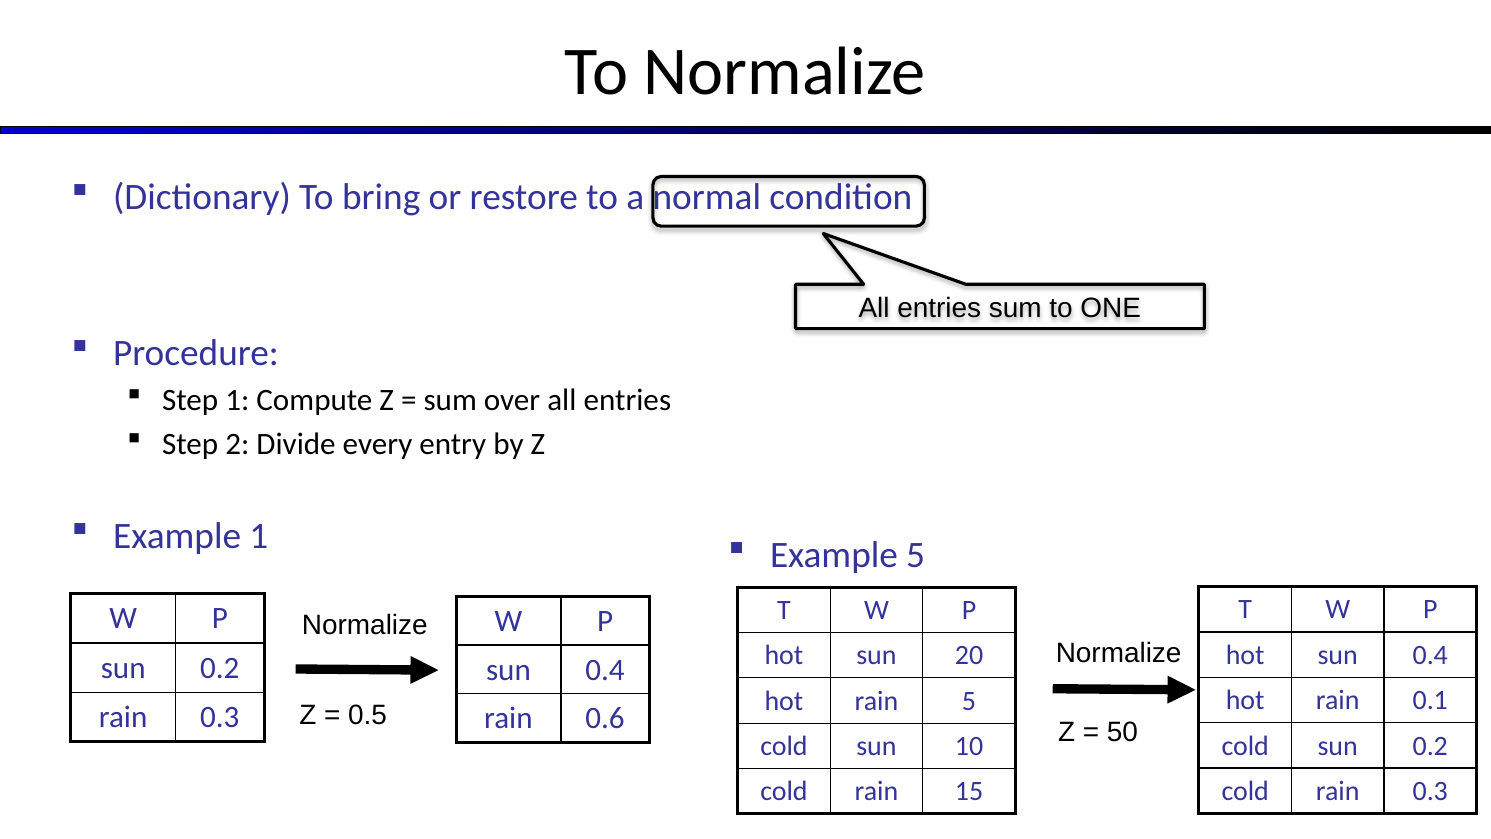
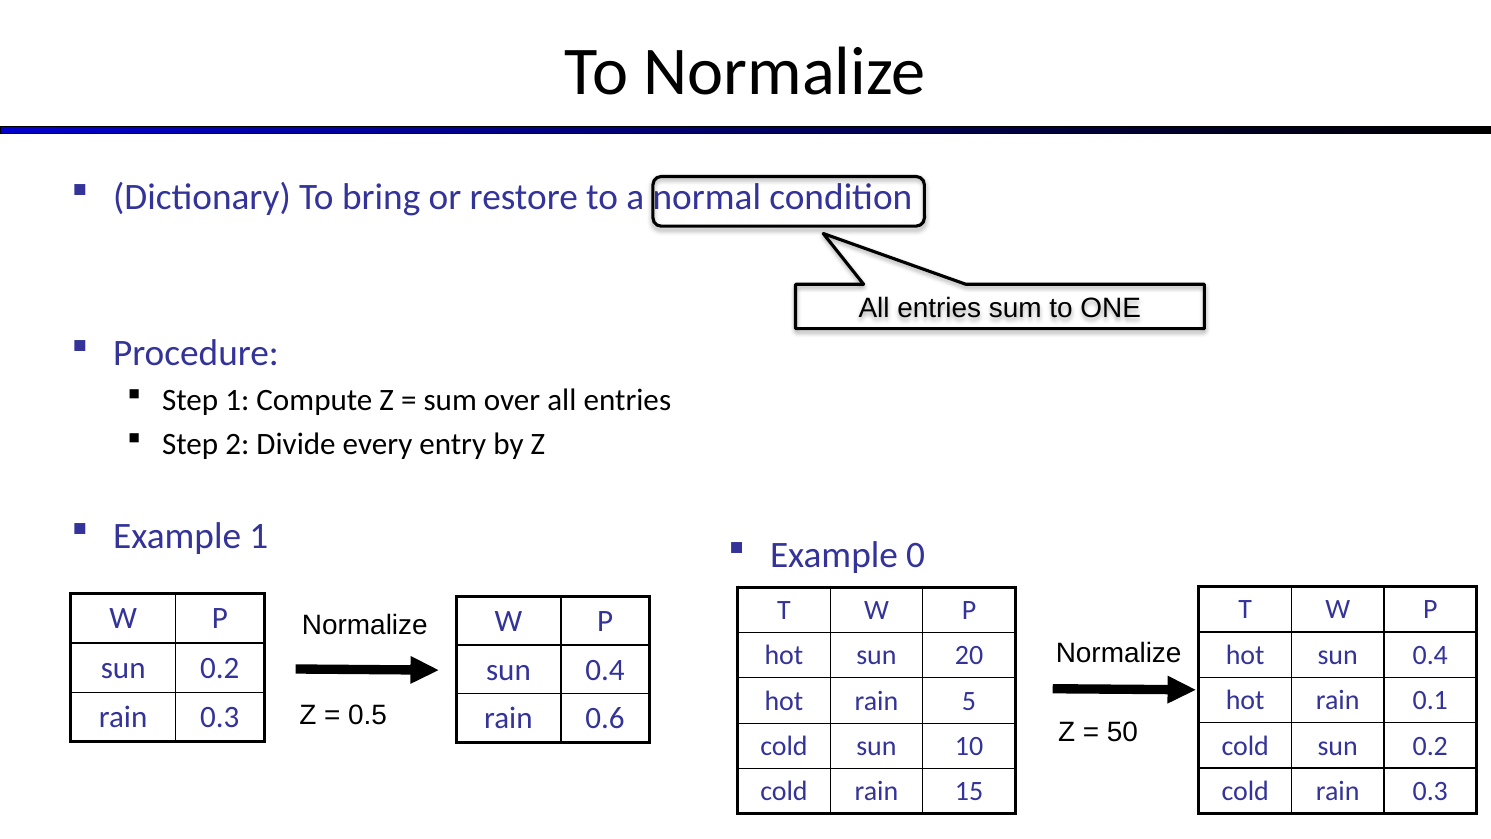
Example 5: 5 -> 0 (916, 555)
